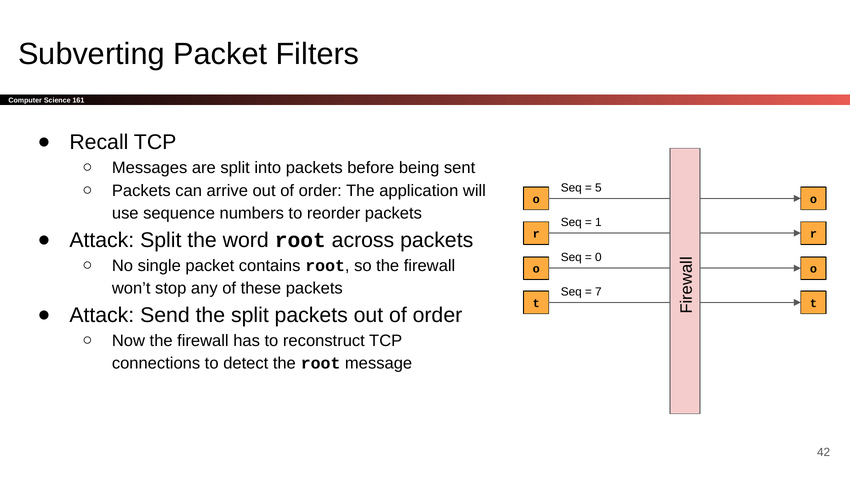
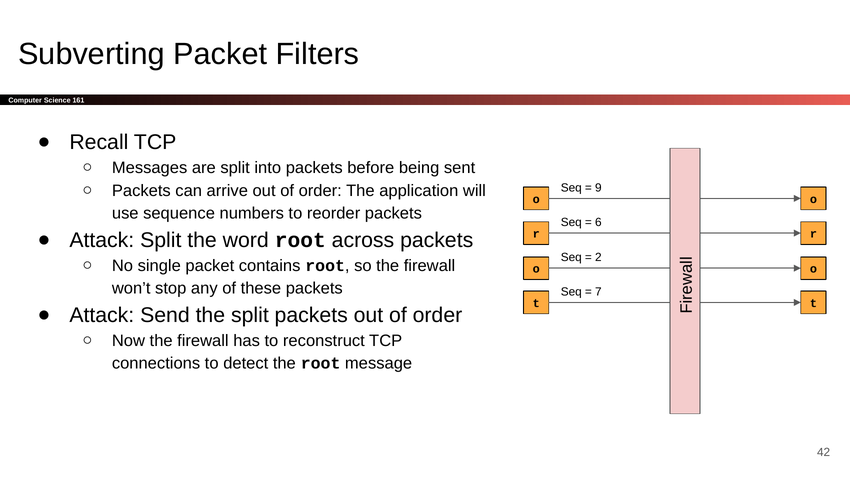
5: 5 -> 9 (598, 188)
1: 1 -> 6 (598, 223)
0: 0 -> 2 (598, 257)
